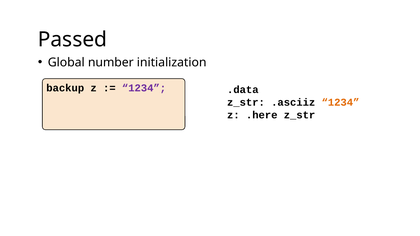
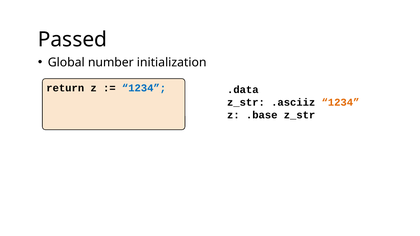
backup: backup -> return (65, 88)
1234 colour: purple -> blue (144, 88)
.here: .here -> .base (262, 115)
